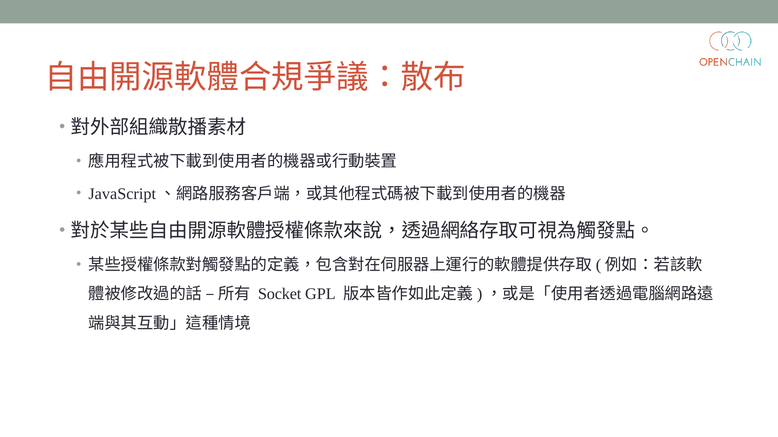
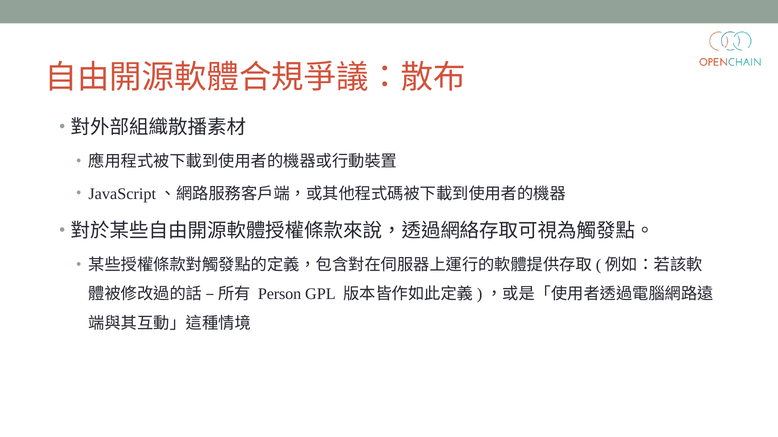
Socket: Socket -> Person (280, 295)
